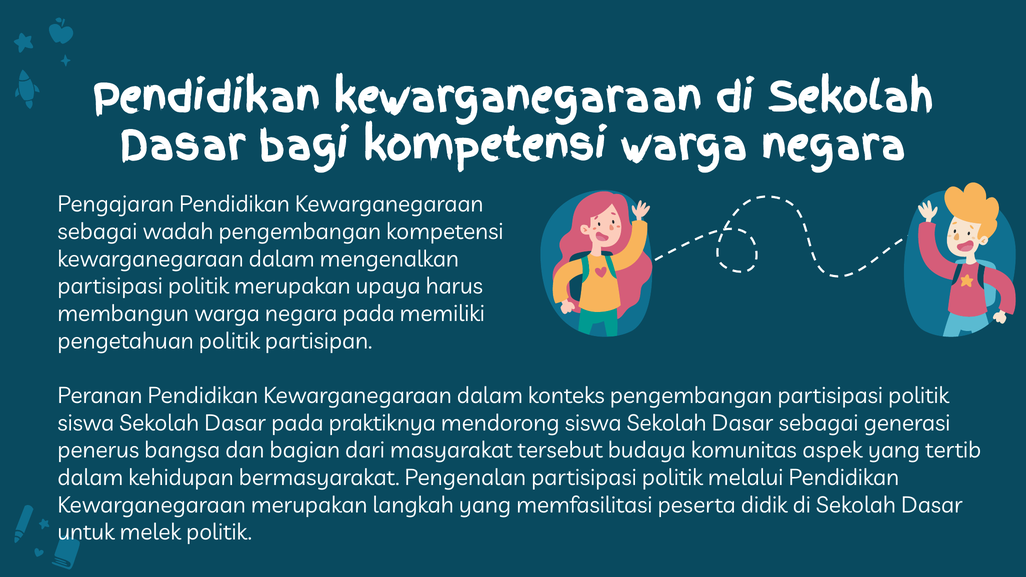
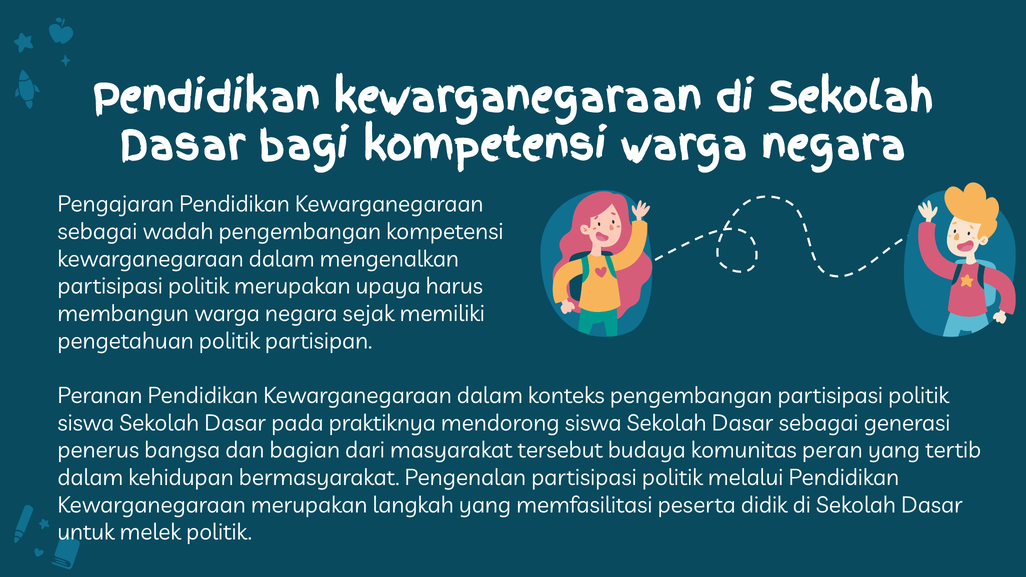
negara pada: pada -> sejak (369, 314)
aspek: aspek -> peran (832, 451)
